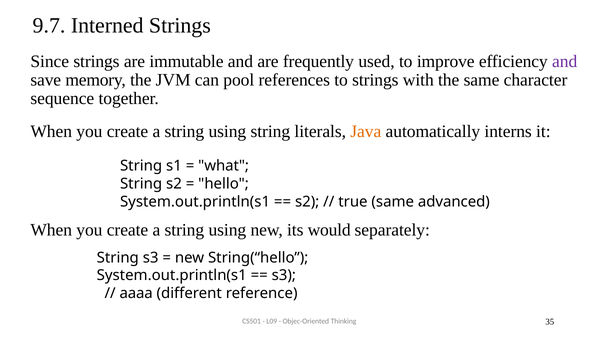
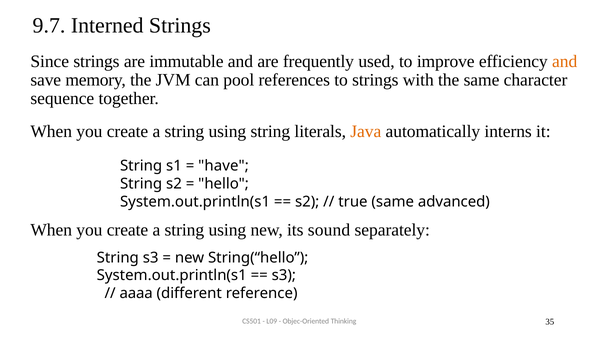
and colour: purple -> orange (565, 61)
what: what -> have (224, 166)
would: would -> sound (329, 230)
